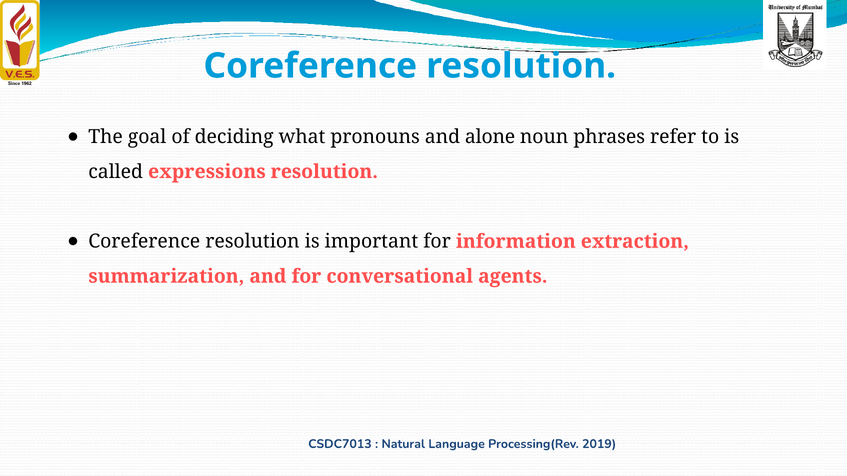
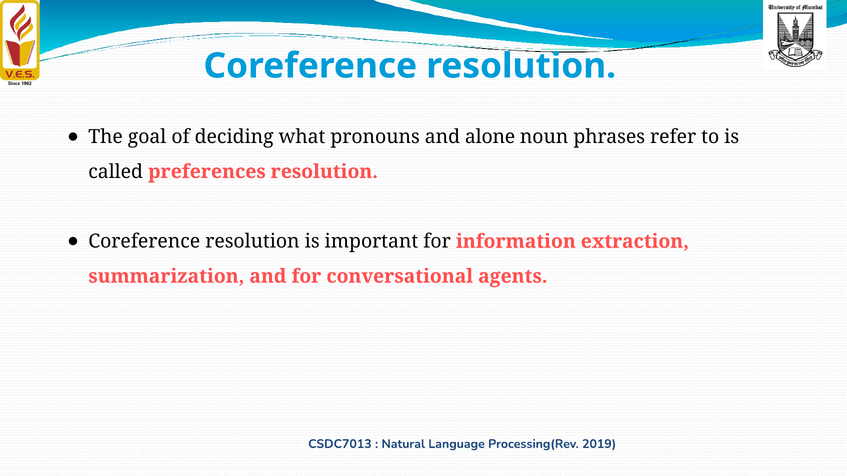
expressions: expressions -> preferences (207, 172)
